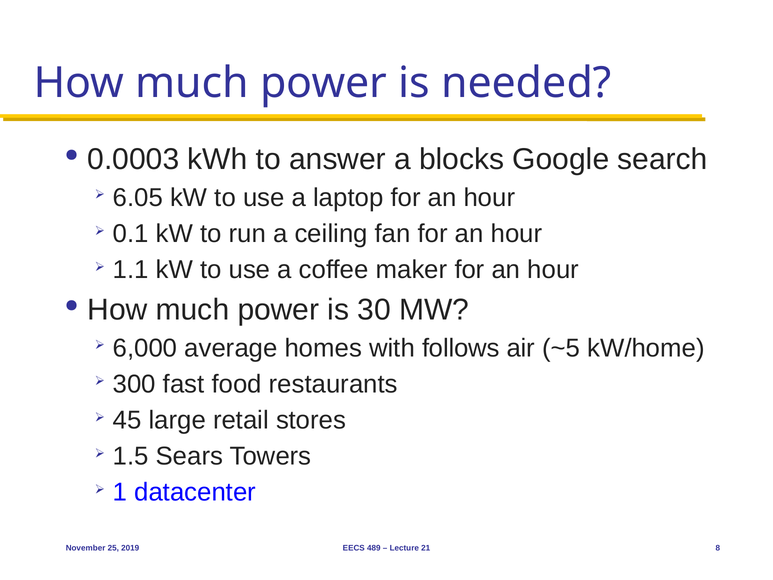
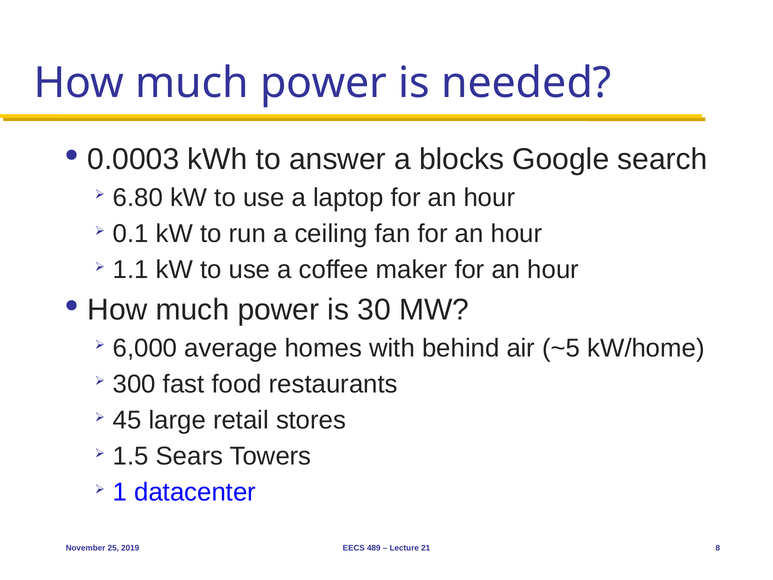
6.05: 6.05 -> 6.80 (138, 198)
follows: follows -> behind (461, 348)
